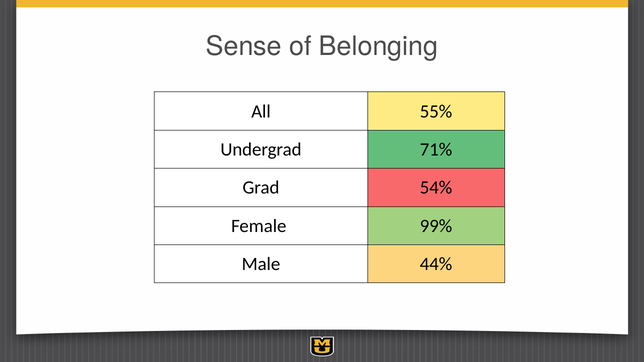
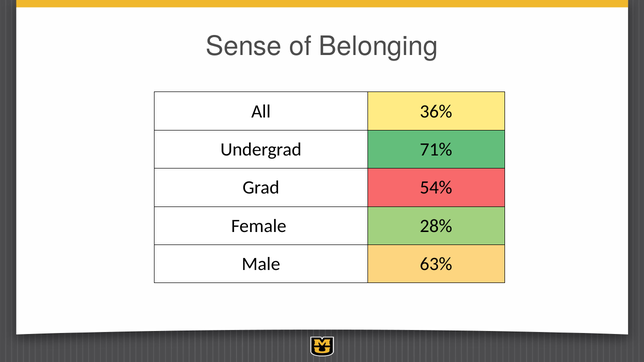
55%: 55% -> 36% (436, 111)
99%: 99% -> 28% (436, 226)
44%: 44% -> 63% (436, 264)
